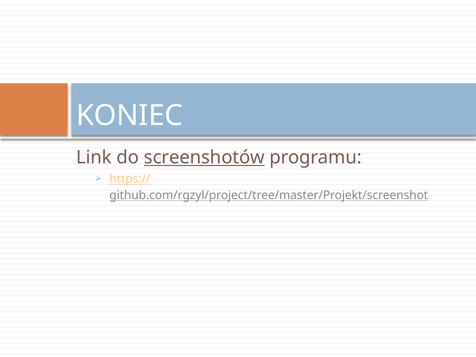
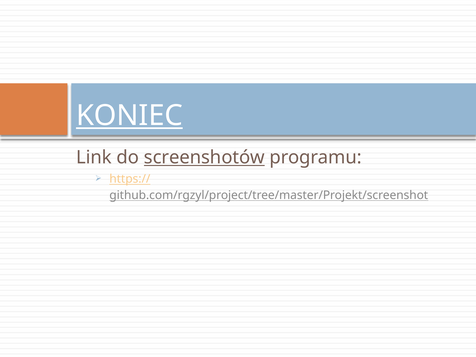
KONIEC underline: none -> present (129, 116)
